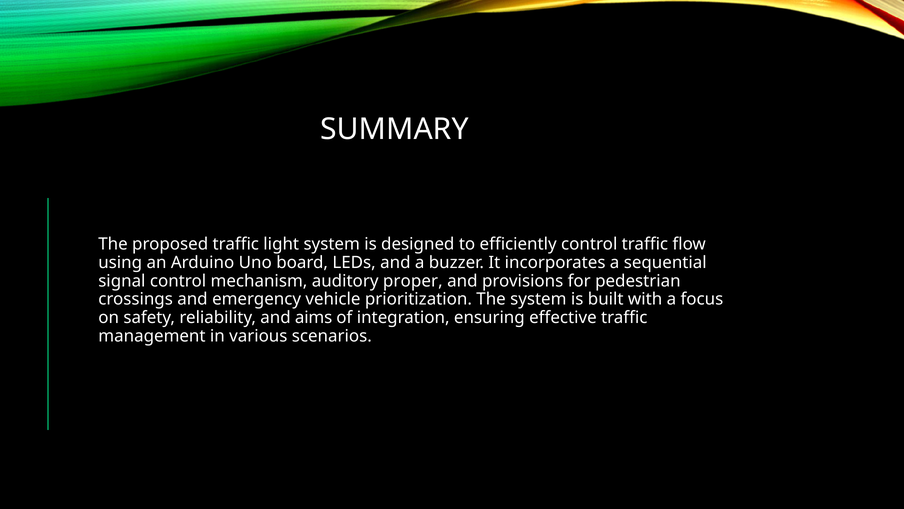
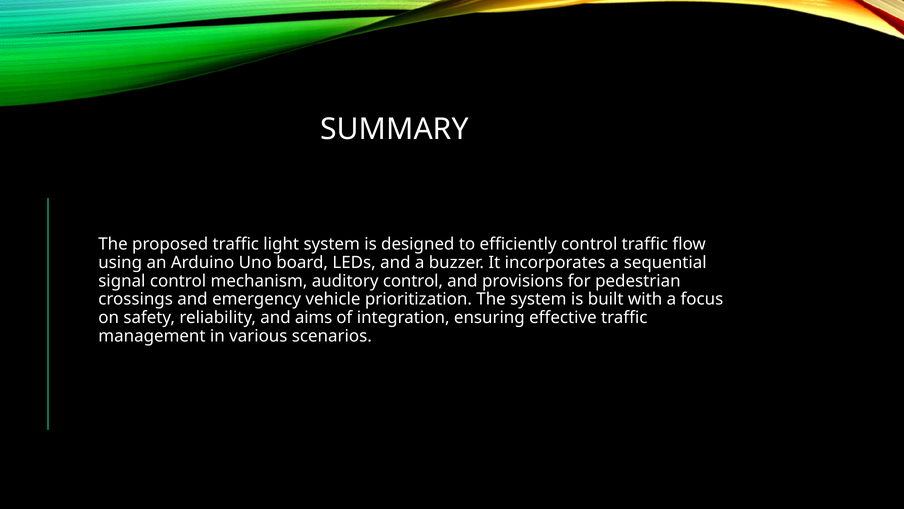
auditory proper: proper -> control (413, 281)
